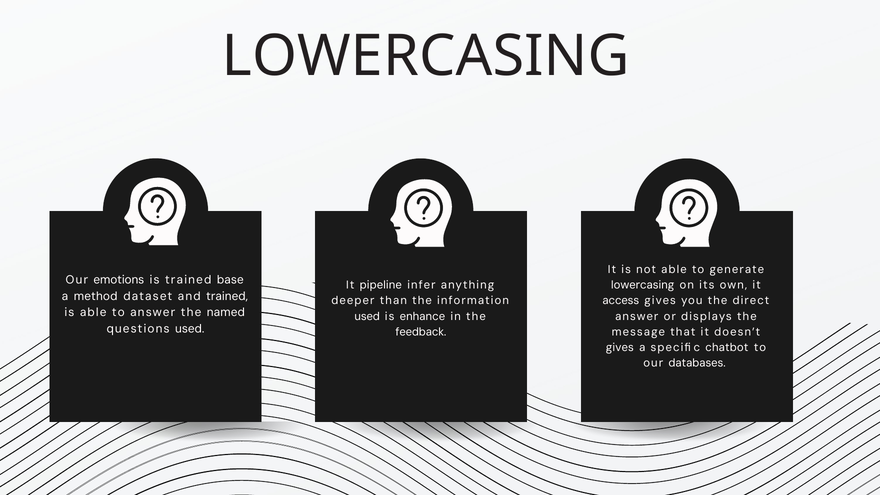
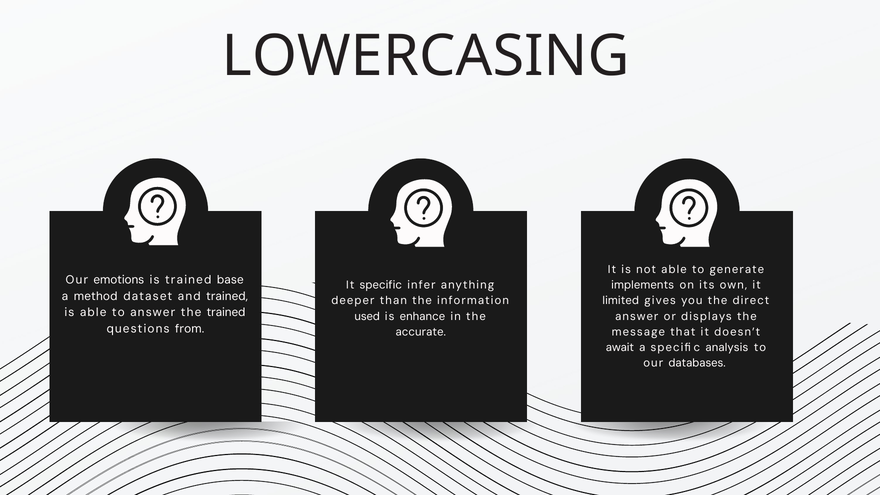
It pipeline: pipeline -> specific (381, 285)
lowercasing: lowercasing -> implements (643, 285)
access: access -> limited (621, 301)
the named: named -> trained (226, 312)
questions used: used -> from (190, 329)
feedback: feedback -> accurate (421, 332)
gives: gives -> await (620, 347)
chatbot: chatbot -> analysis (727, 347)
